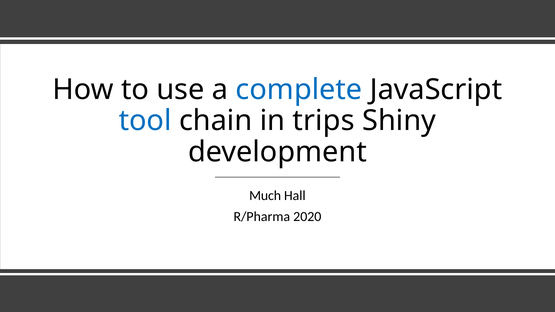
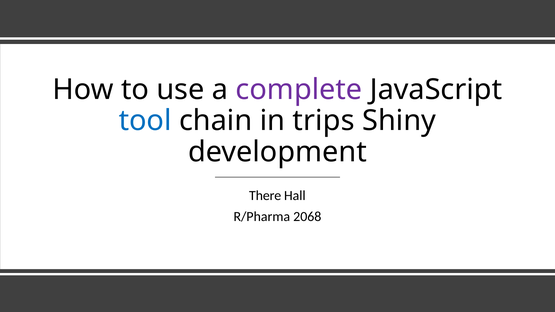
complete colour: blue -> purple (299, 90)
Much: Much -> There (265, 196)
2020: 2020 -> 2068 (307, 217)
